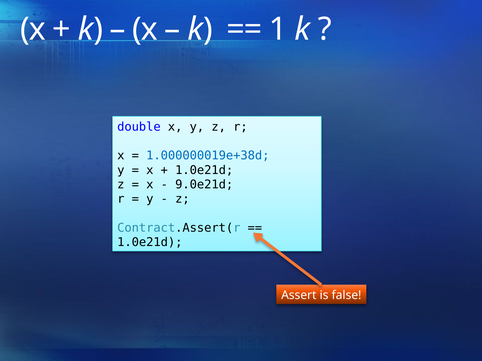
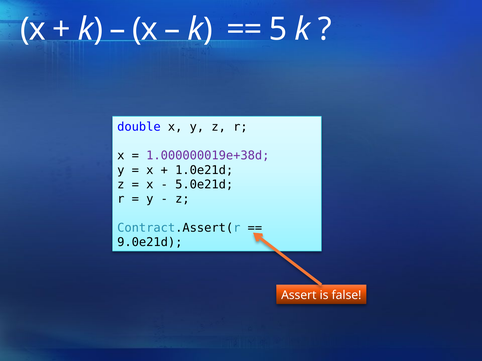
1: 1 -> 5 (278, 29)
1.000000019e+38d colour: blue -> purple (208, 156)
9.0e21d: 9.0e21d -> 5.0e21d (204, 185)
1.0e21d: 1.0e21d -> 9.0e21d (150, 243)
